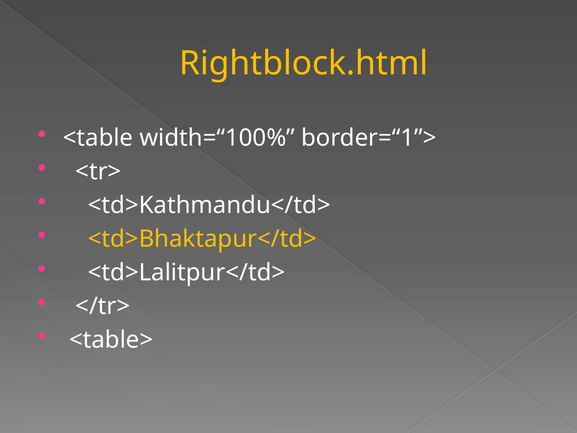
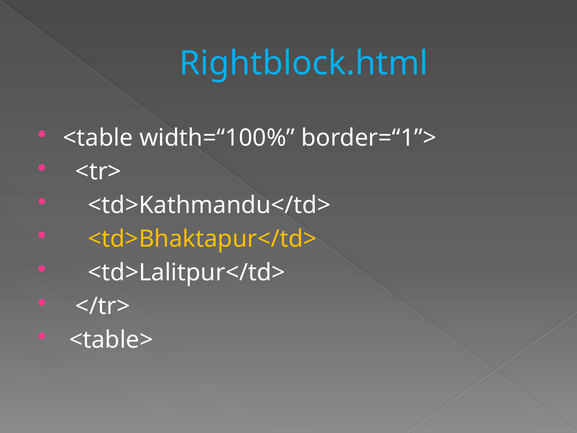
Rightblock.html colour: yellow -> light blue (304, 63)
